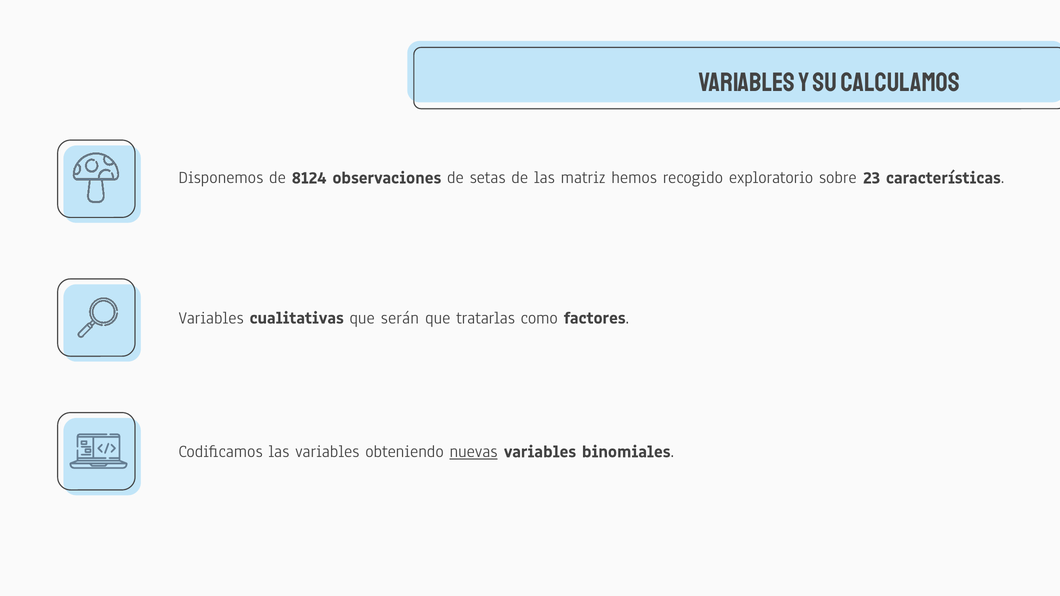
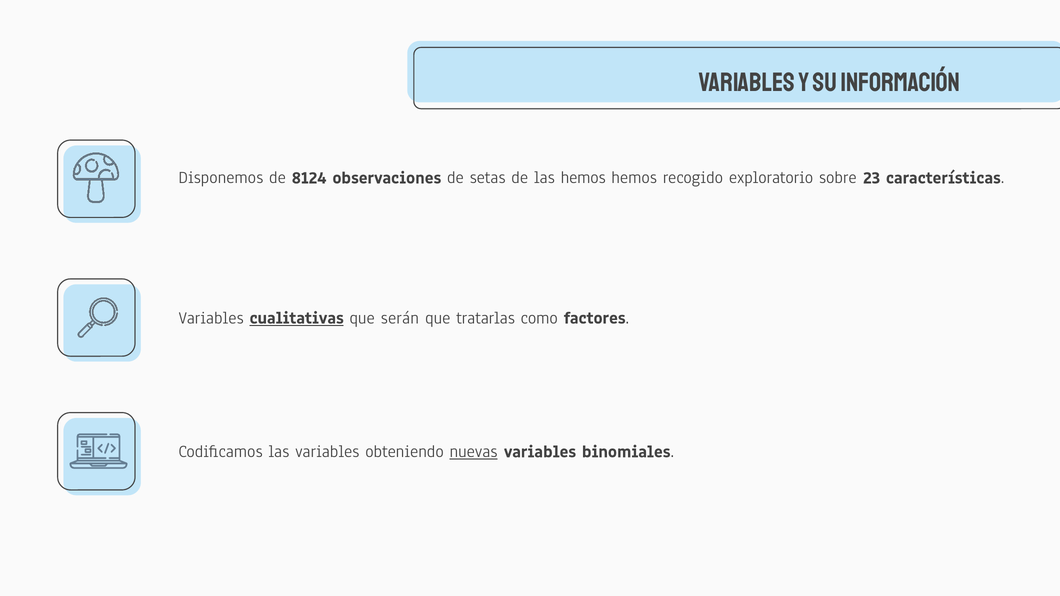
CALCULAMOS: CALCULAMOS -> INFORMACIÓN (900, 83)
las matriz: matriz -> hemos (583, 178)
cualitativas underline: none -> present (297, 318)
